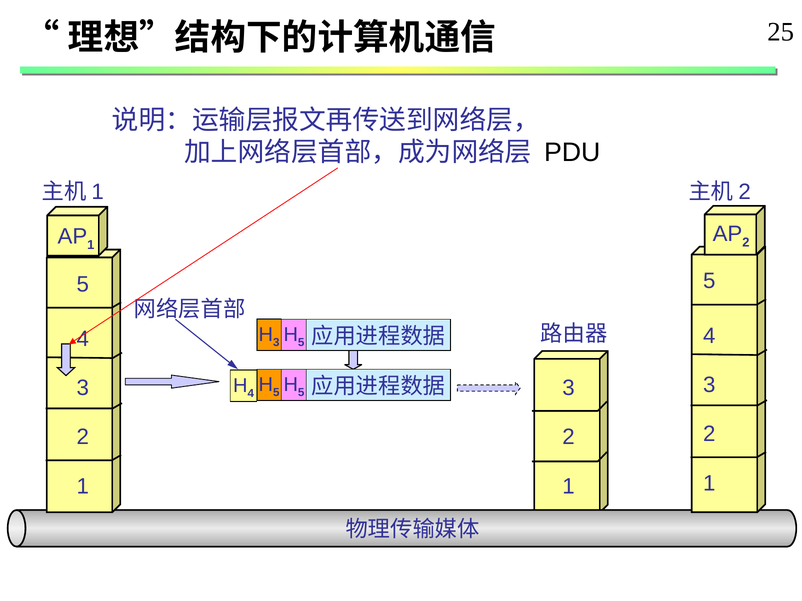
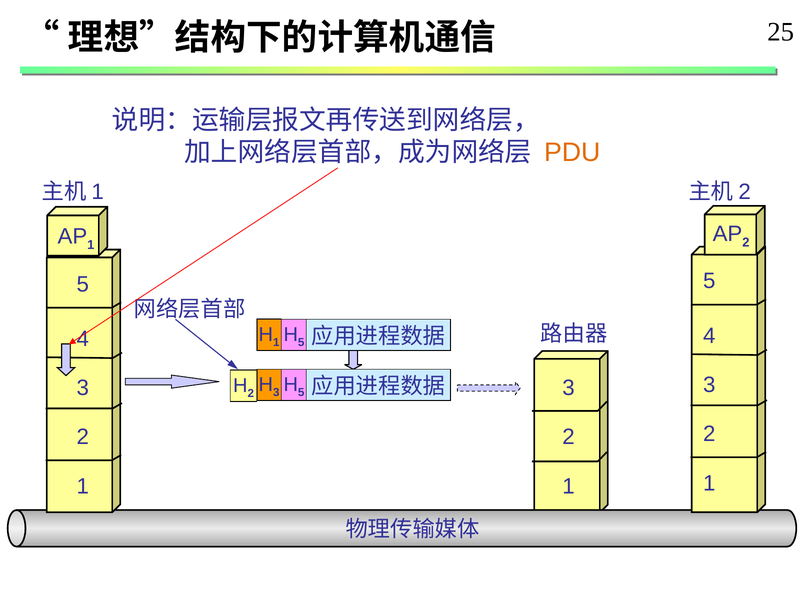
PDU colour: black -> orange (572, 153)
3: 3 -> 1 (276, 343)
5: 5 -> 3 (276, 393)
4: 4 -> 2 (251, 394)
